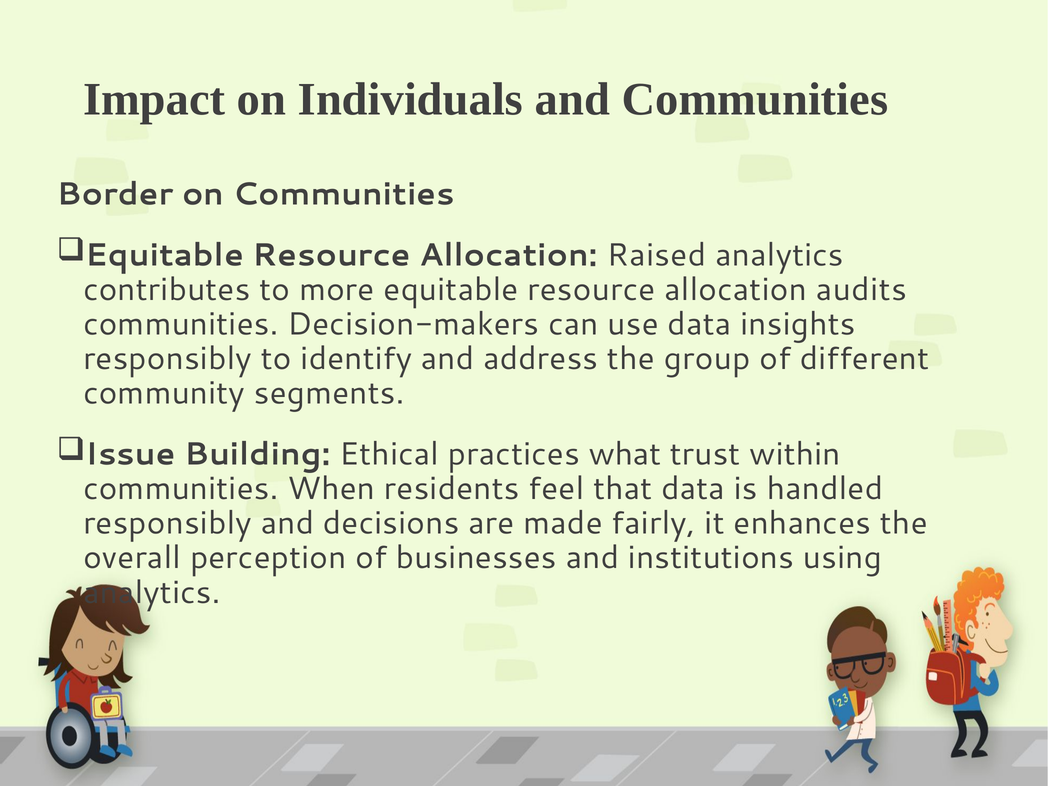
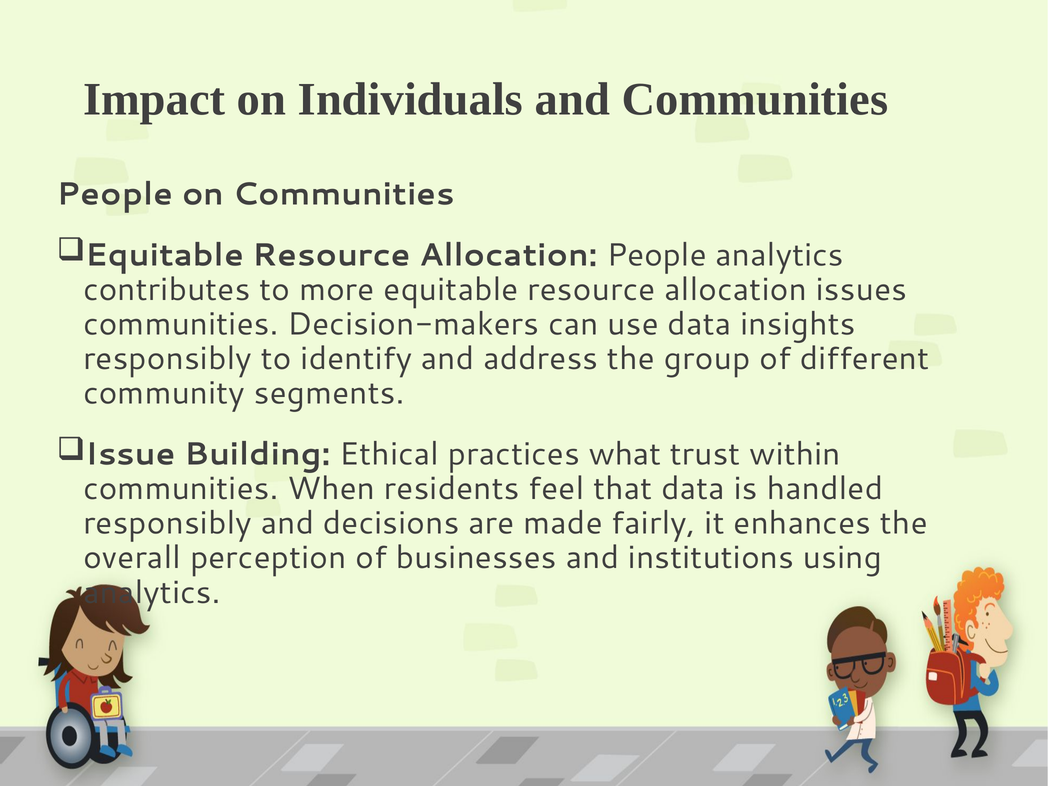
Border: Border -> People (115, 194)
Allocation Raised: Raised -> People (657, 255)
audits: audits -> issues (862, 290)
